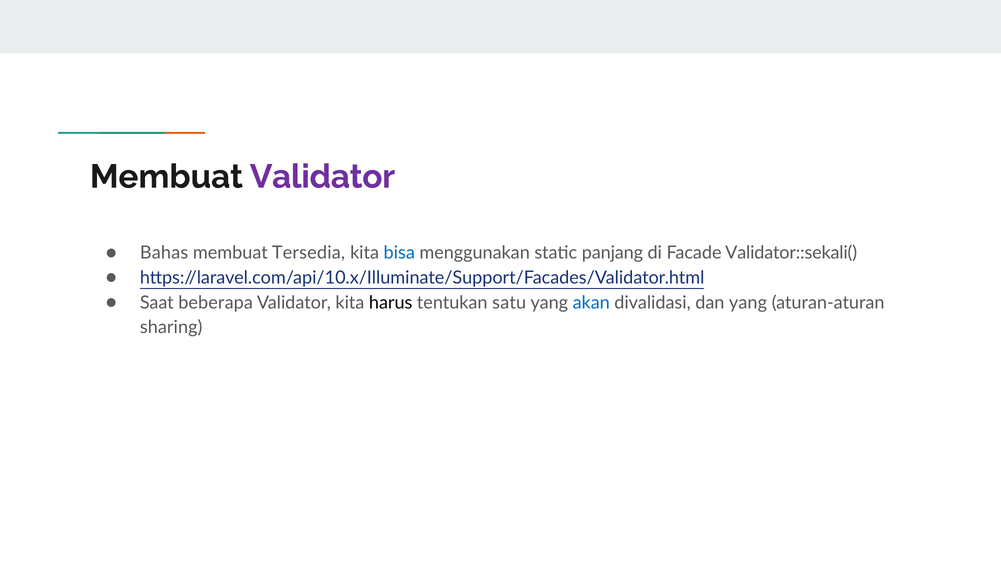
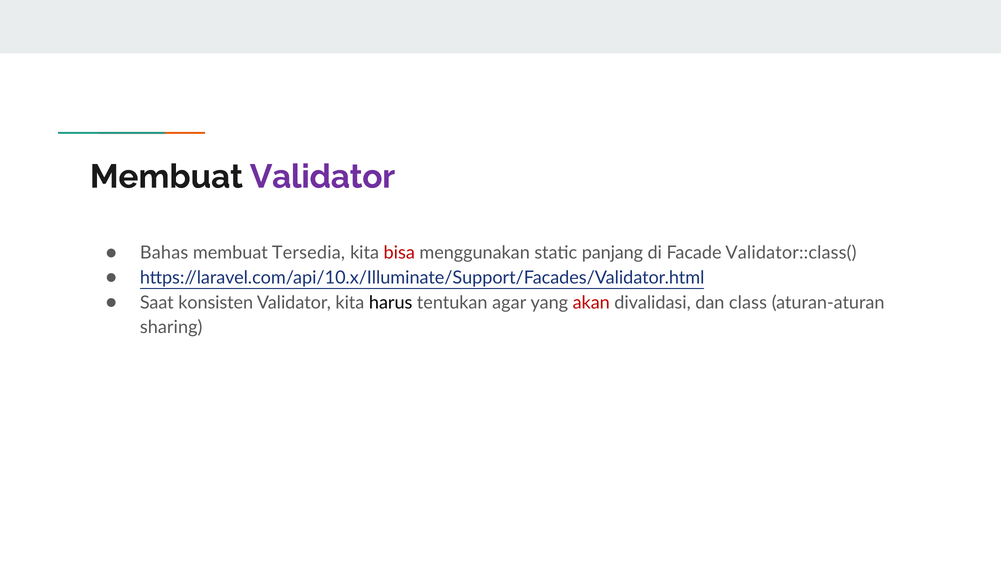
bisa colour: blue -> red (399, 253)
Validator::sekali(: Validator::sekali( -> Validator::class( (791, 253)
beberapa: beberapa -> konsisten (216, 303)
satu: satu -> agar (509, 303)
akan colour: blue -> red (591, 303)
dan yang: yang -> class (748, 303)
